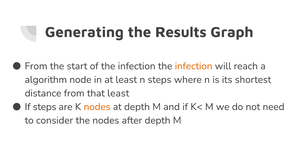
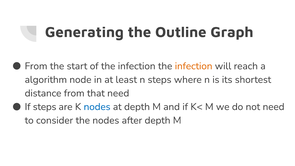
Results: Results -> Outline (181, 32)
that least: least -> need (118, 93)
nodes colour: orange -> blue (97, 107)
